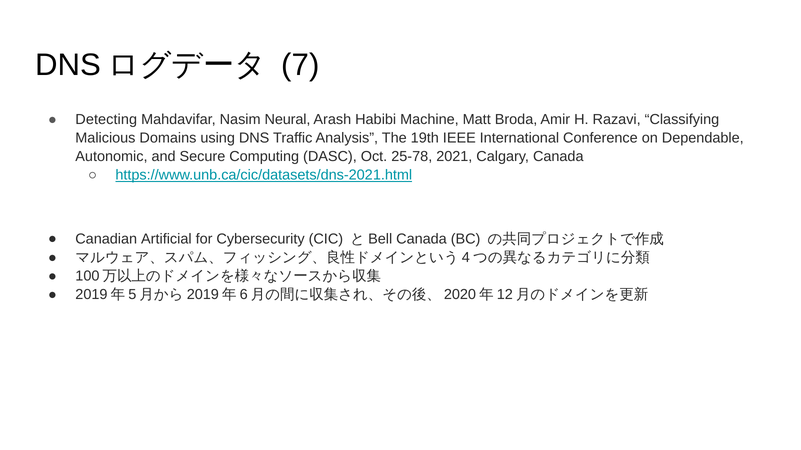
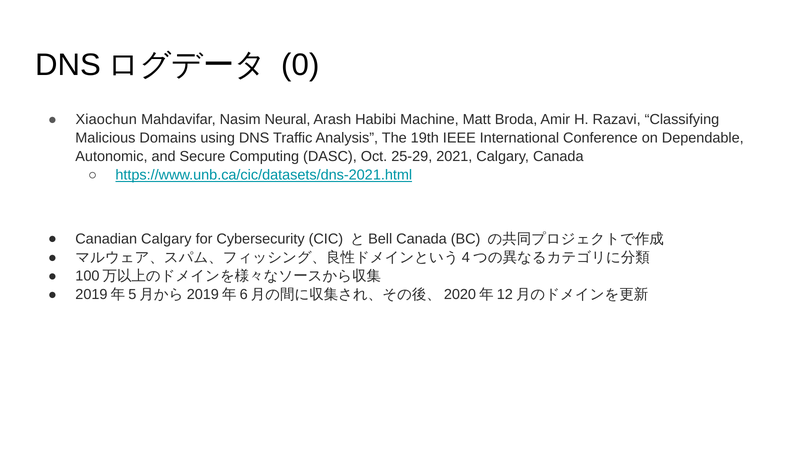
7: 7 -> 0 (300, 65)
Detecting: Detecting -> Xiaochun (106, 120)
25-78: 25-78 -> 25-29 (412, 157)
Canadian Artificial: Artificial -> Calgary (166, 239)
